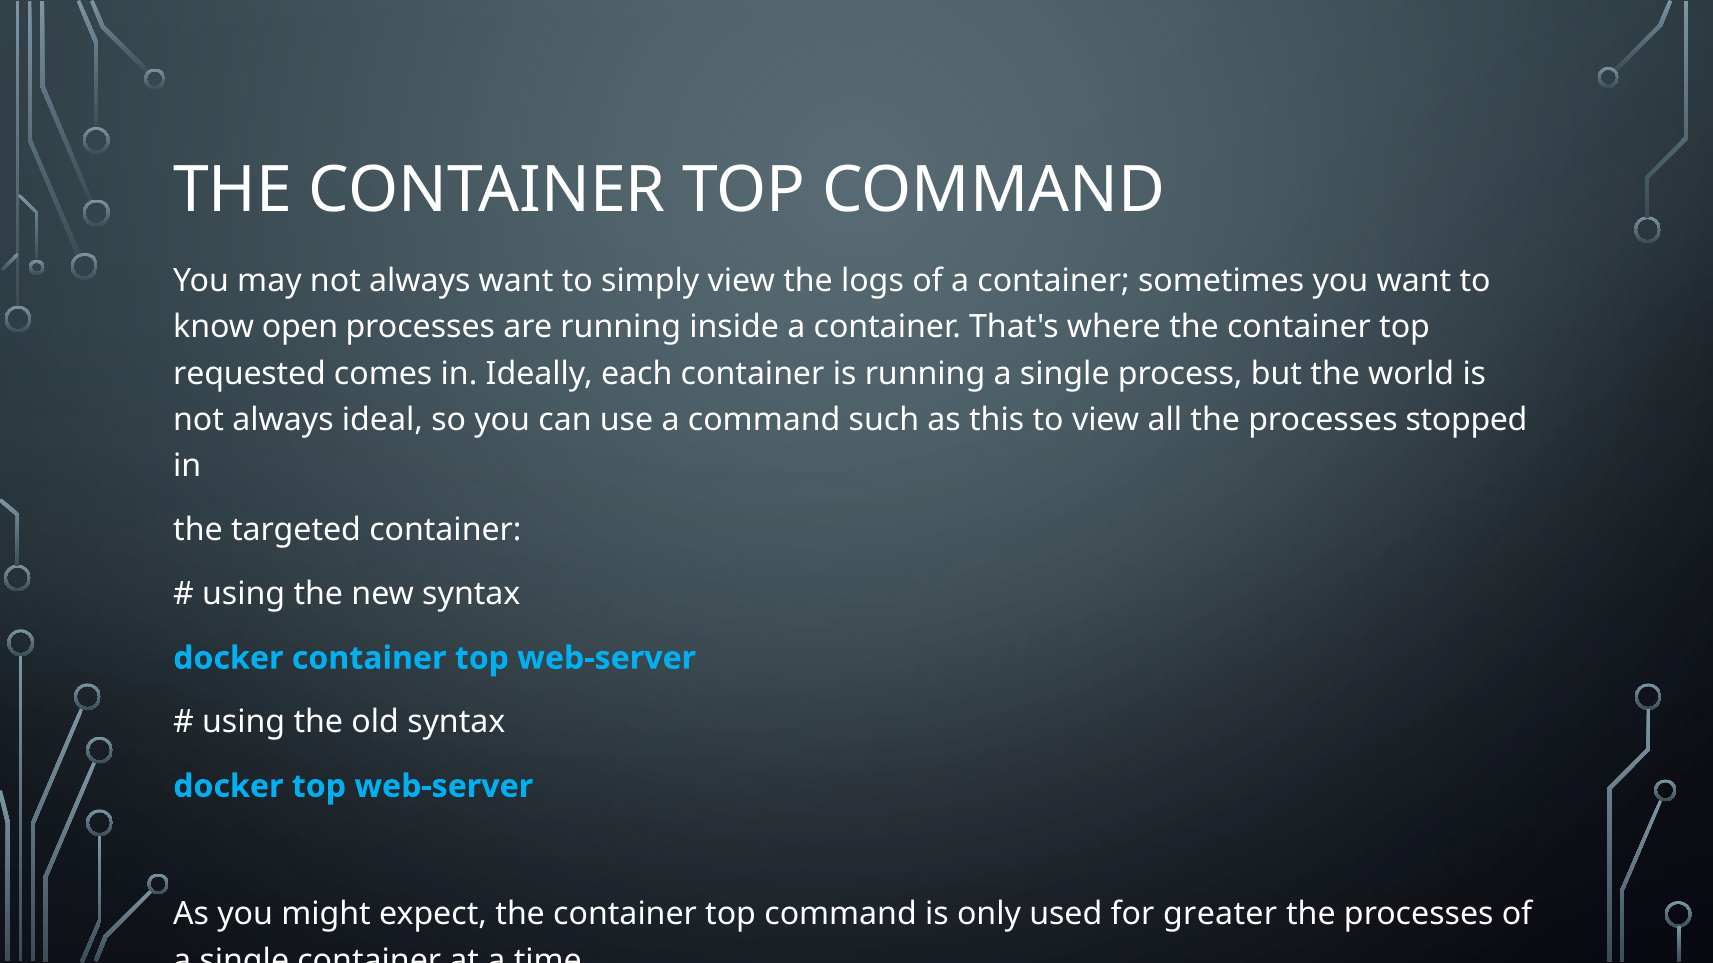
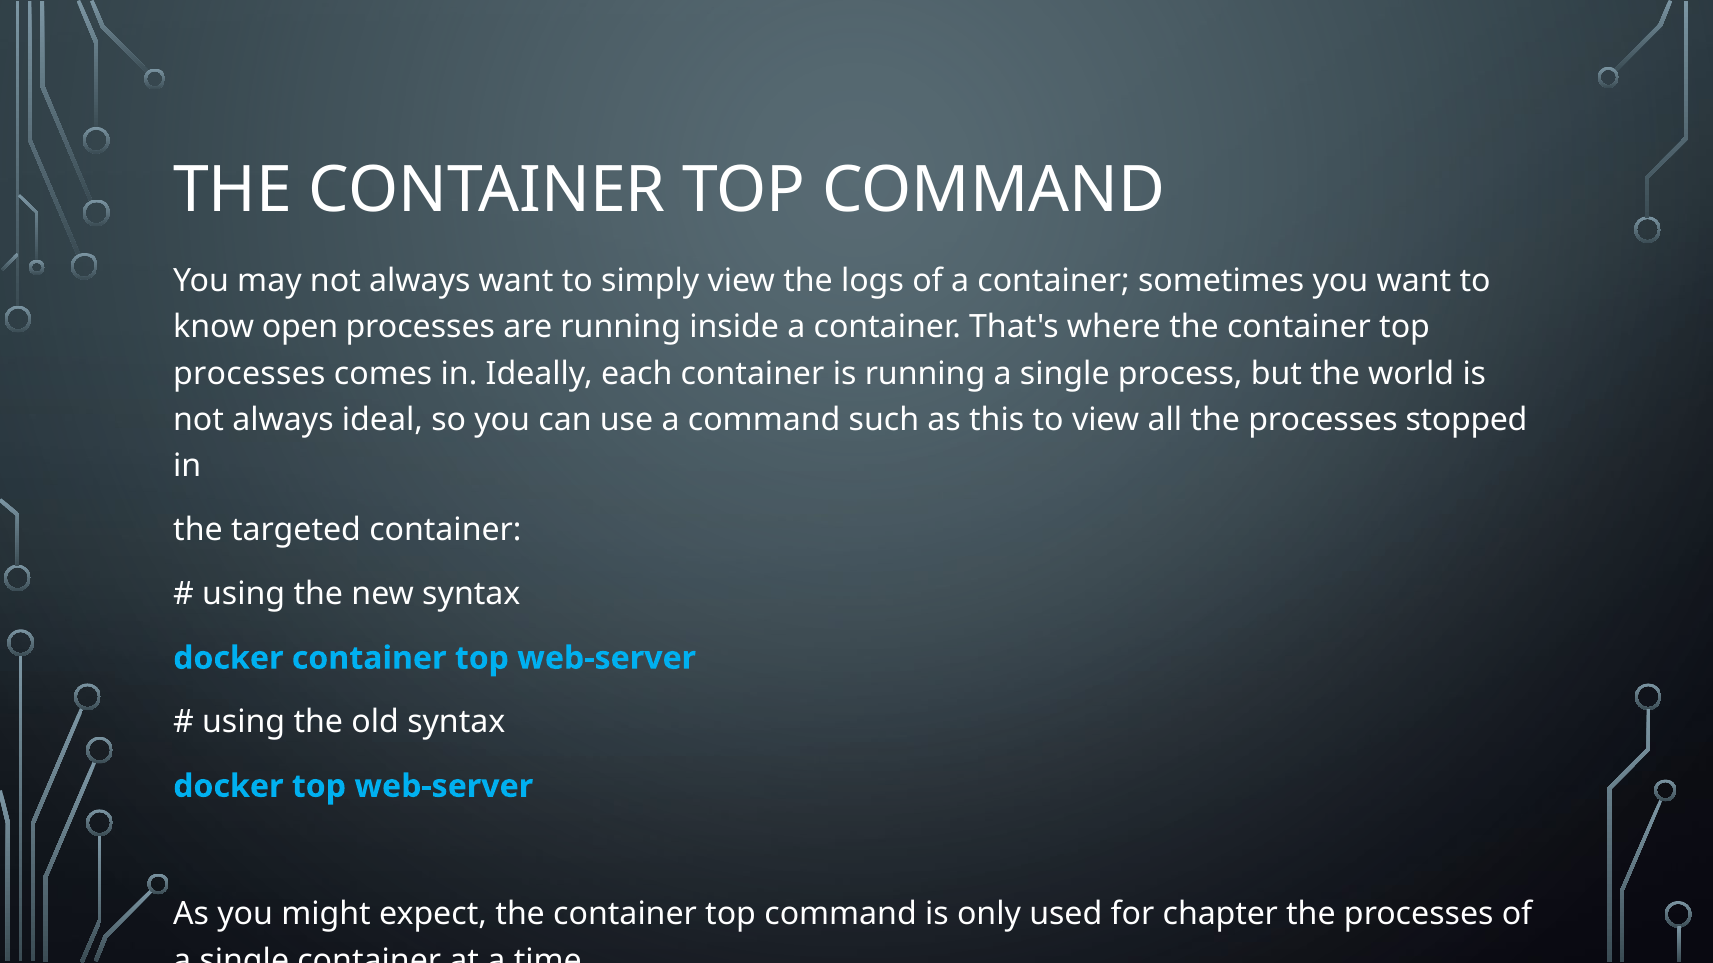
requested: requested -> processes (249, 374)
greater: greater -> chapter (1220, 915)
